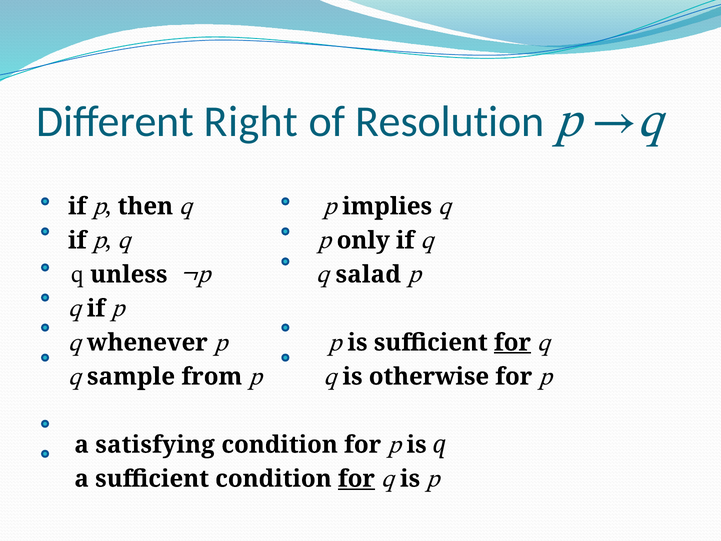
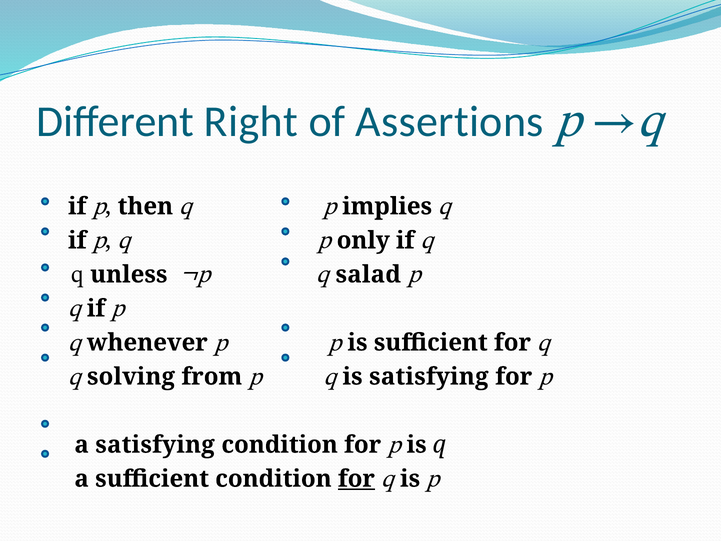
Resolution: Resolution -> Assertions (449, 121)
for underline: present -> none (513, 342)
sample: sample -> solving (131, 376)
is otherwise: otherwise -> satisfying (429, 376)
